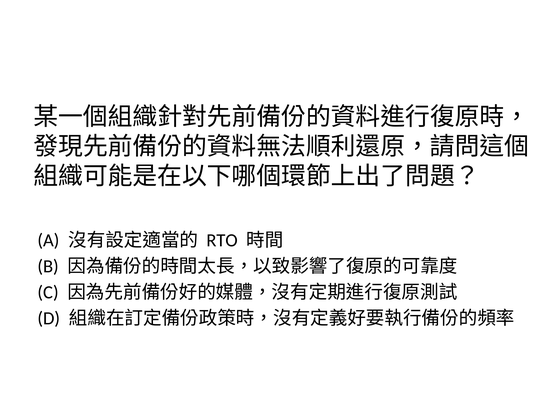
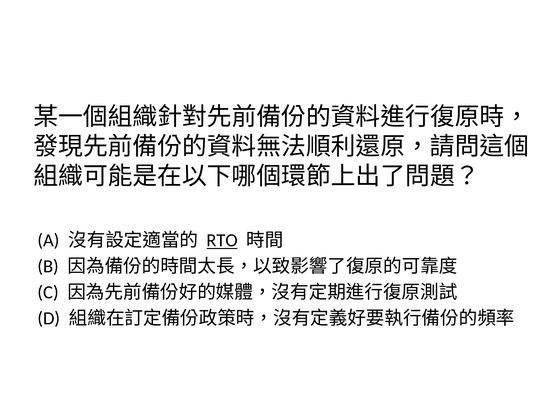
RTO underline: none -> present (222, 240)
